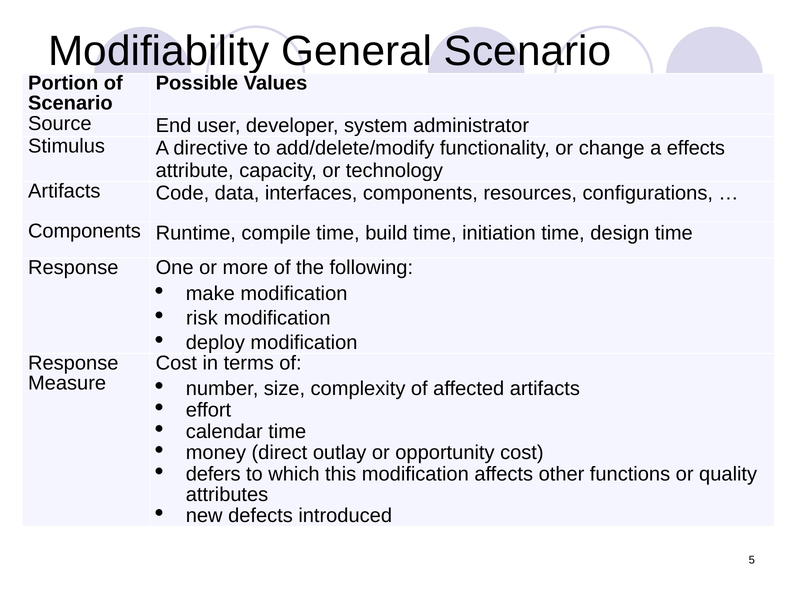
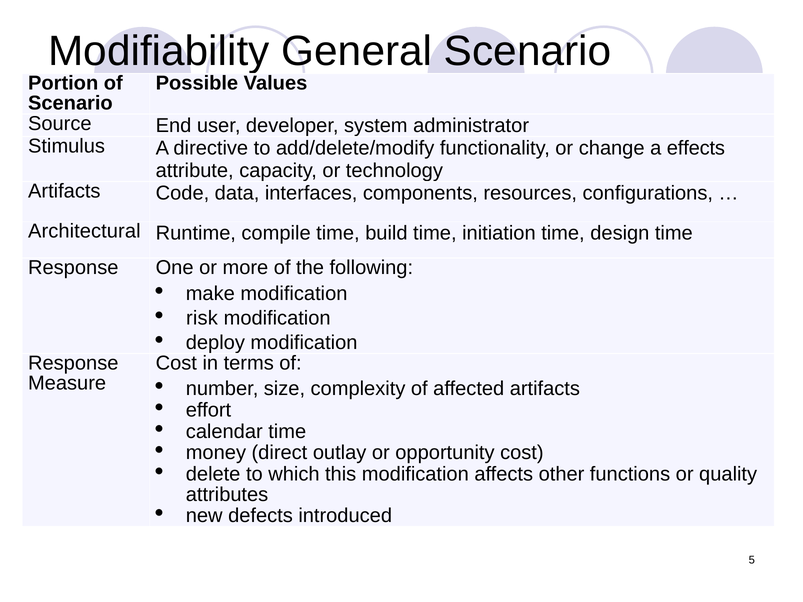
Components: Components -> Architectural (84, 231)
defers: defers -> delete (213, 474)
